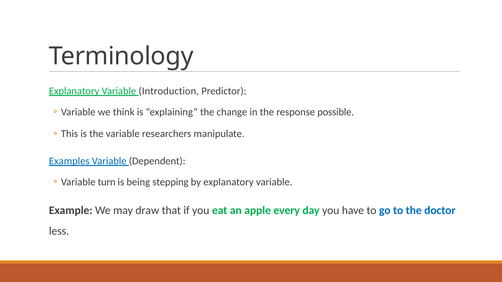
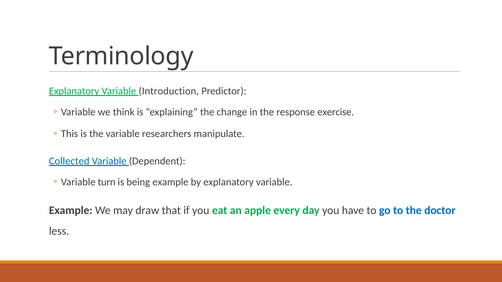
possible: possible -> exercise (336, 112)
Examples: Examples -> Collected (69, 161)
being stepping: stepping -> example (170, 182)
